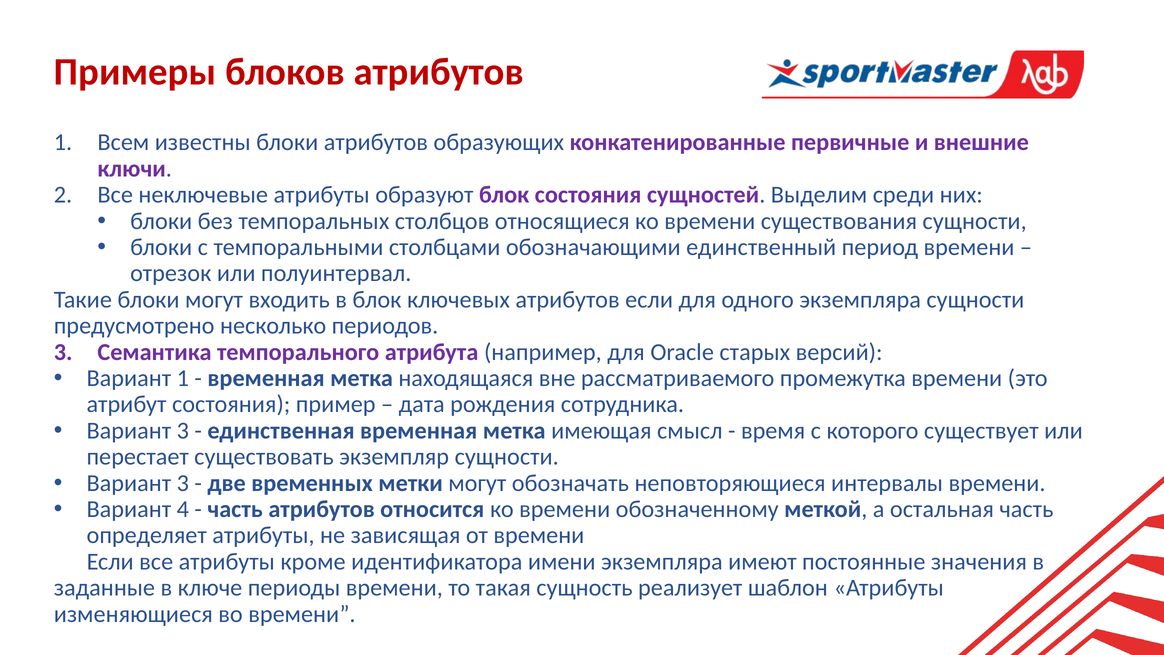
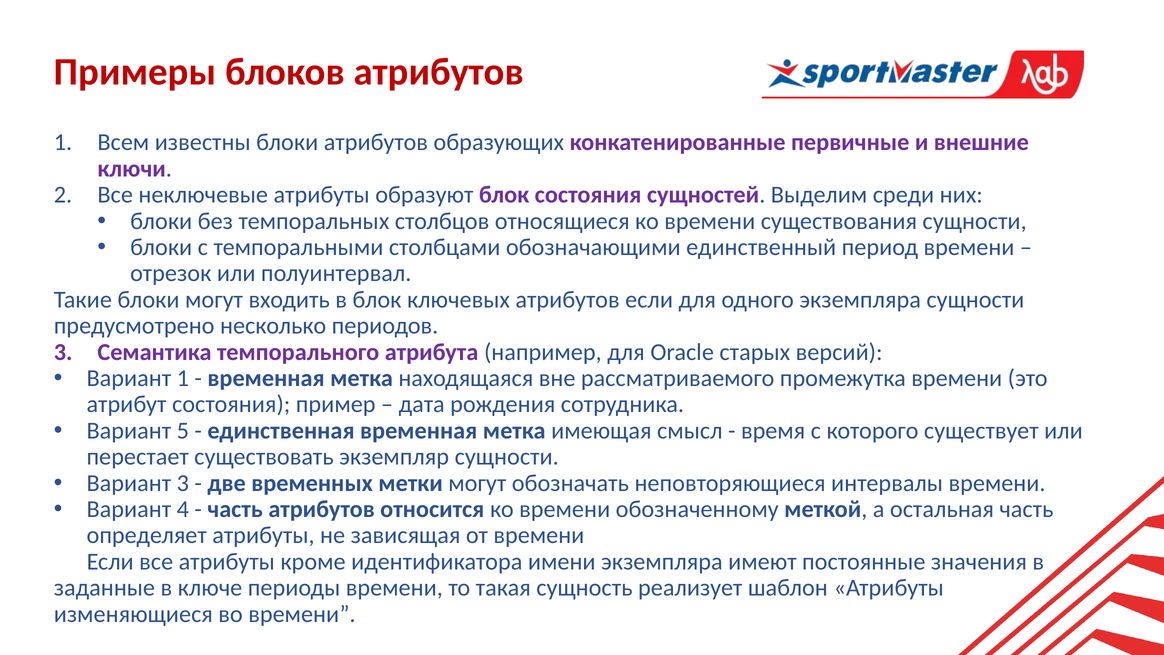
3: 3 -> 5 (183, 431)
